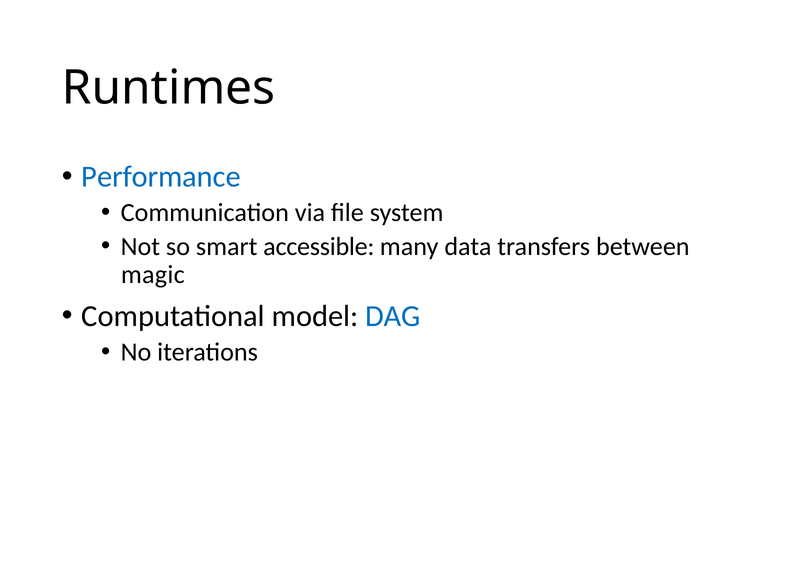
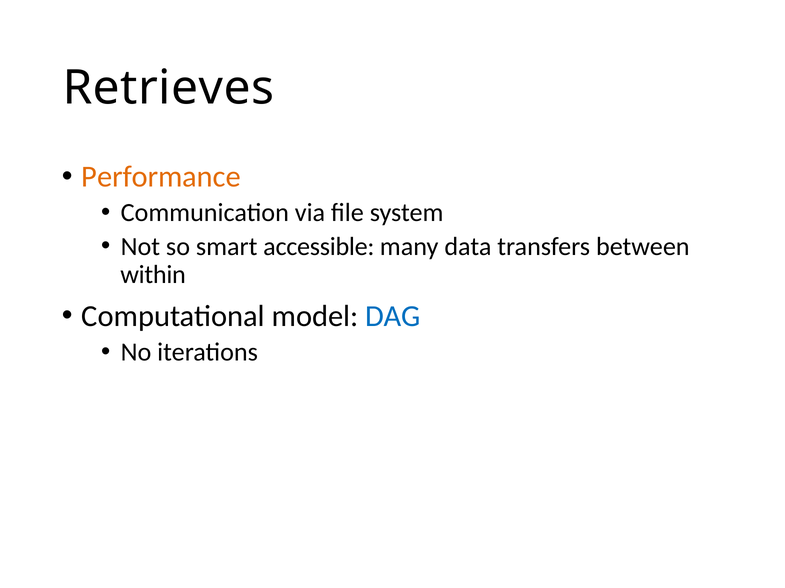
Runtimes: Runtimes -> Retrieves (168, 88)
Performance colour: blue -> orange (161, 177)
magic: magic -> within (153, 275)
